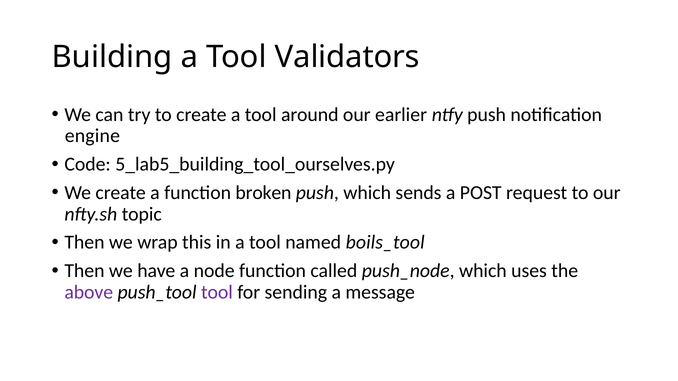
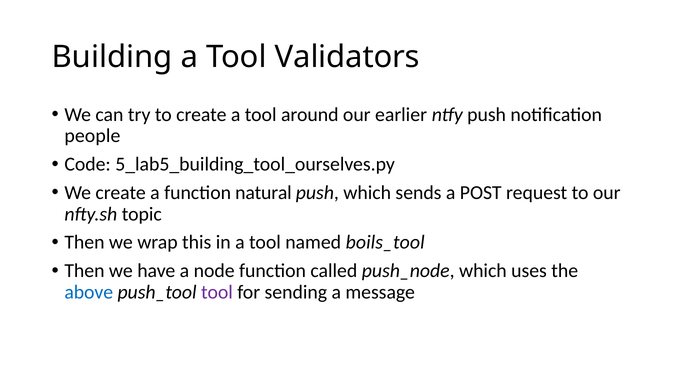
engine: engine -> people (92, 136)
broken: broken -> natural (263, 193)
above colour: purple -> blue (89, 292)
